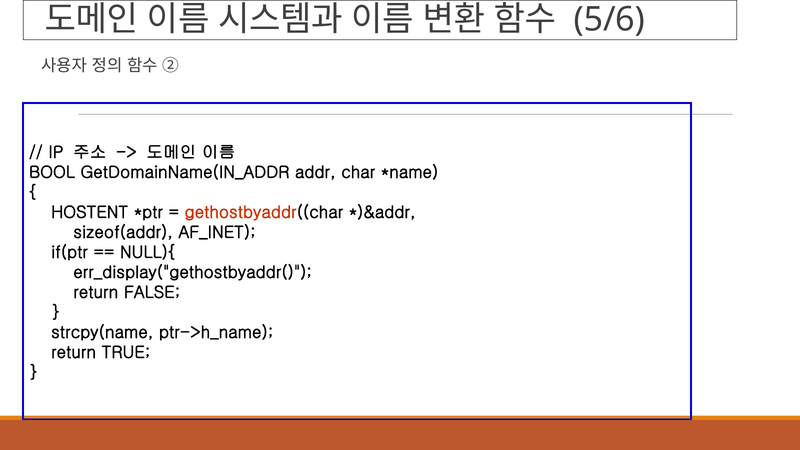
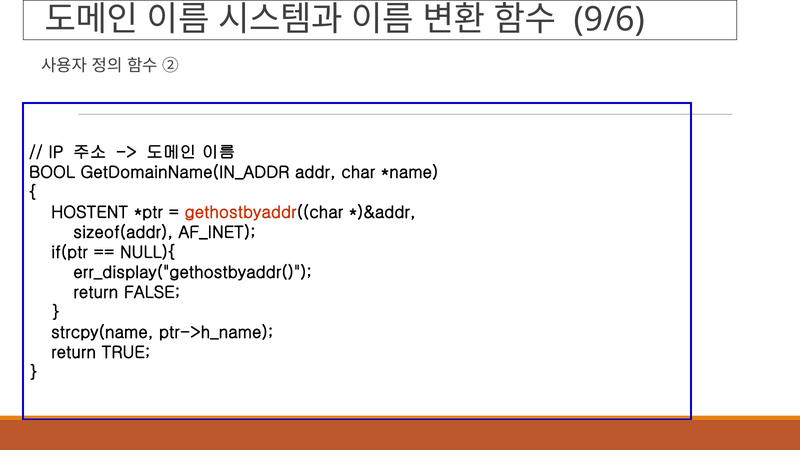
5/6: 5/6 -> 9/6 (609, 20)
